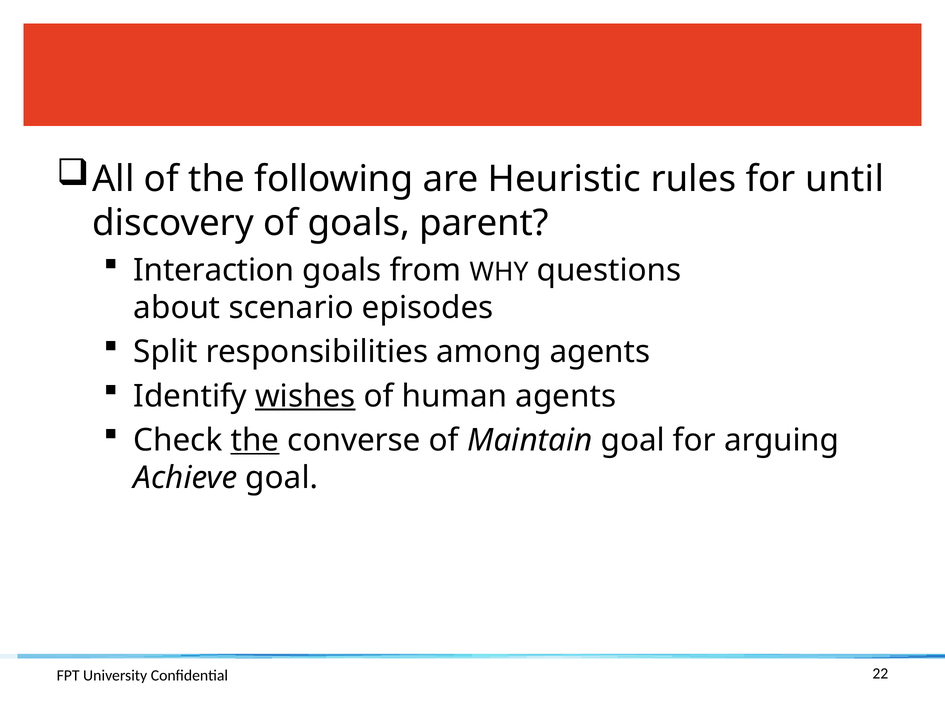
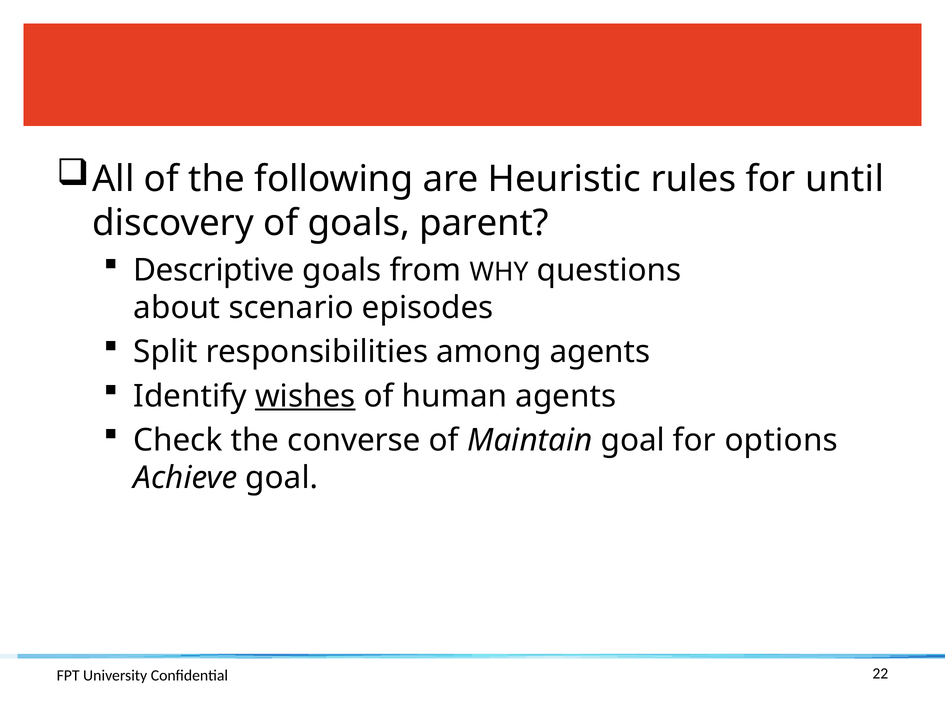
Interaction: Interaction -> Descriptive (214, 270)
the underline: present -> none (255, 440)
arguing: arguing -> options (781, 440)
